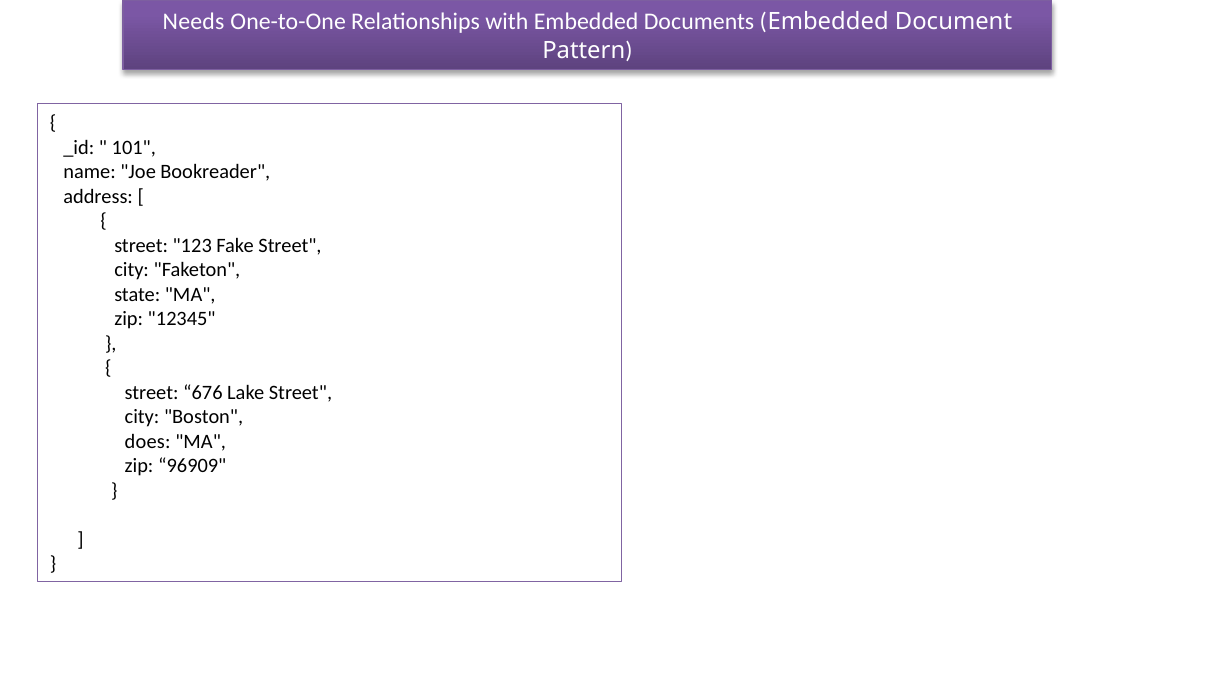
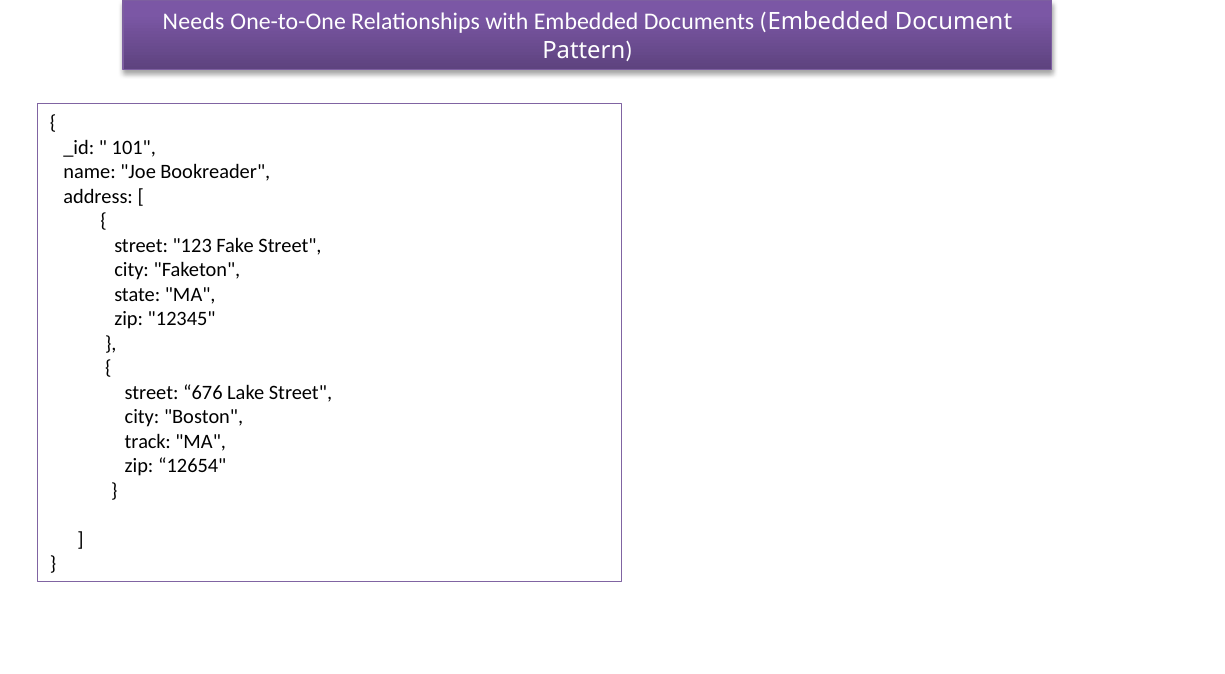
does: does -> track (148, 441)
96909: 96909 -> 12654 (192, 466)
